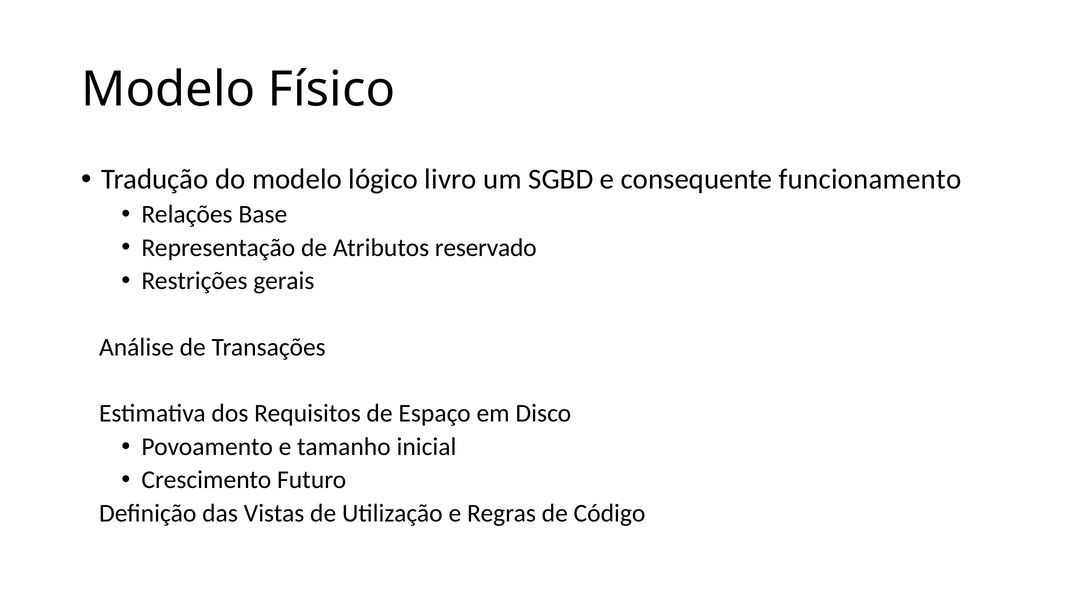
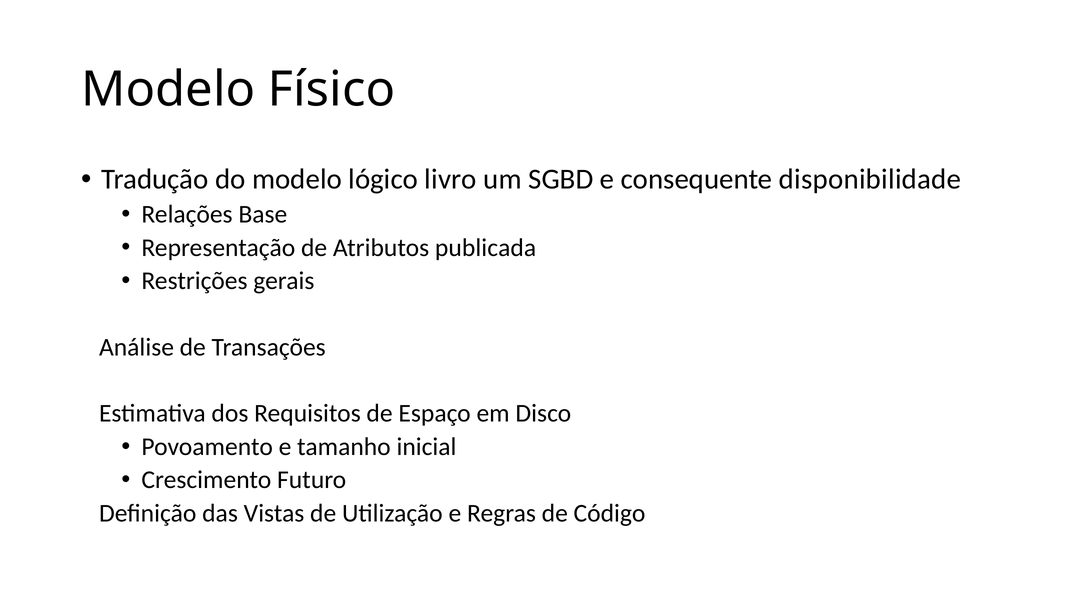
funcionamento: funcionamento -> disponibilidade (870, 179)
reservado: reservado -> publicada (486, 248)
